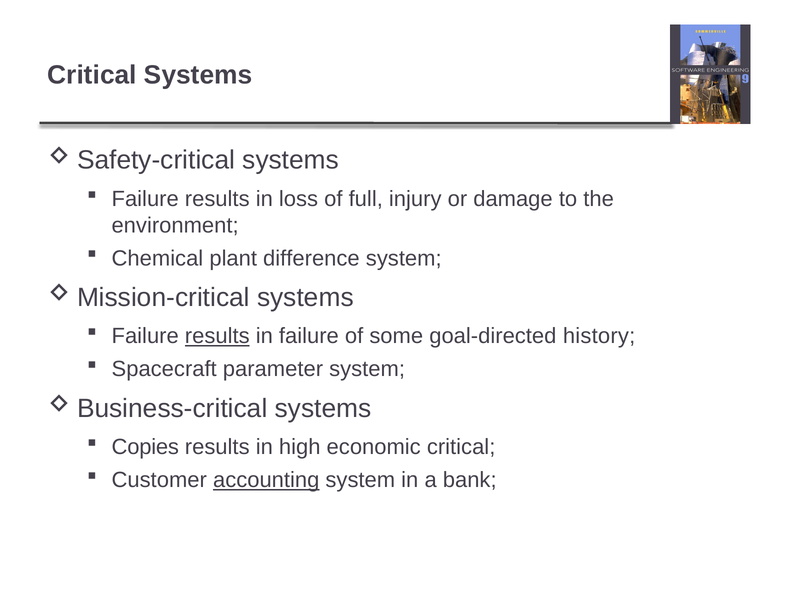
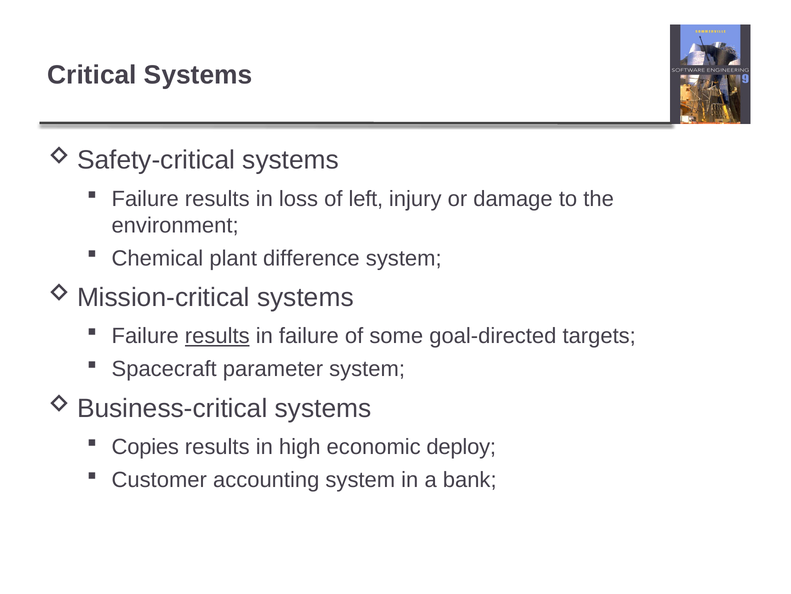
full: full -> left (366, 199)
history: history -> targets (599, 336)
economic critical: critical -> deploy (461, 447)
accounting underline: present -> none (266, 480)
